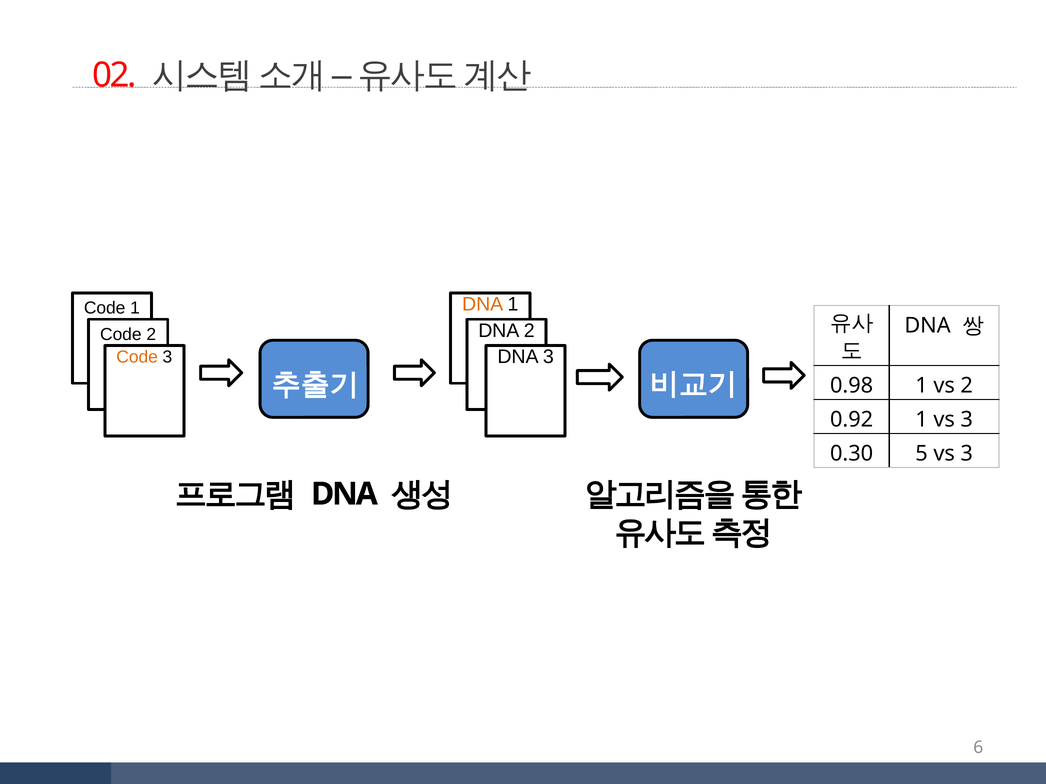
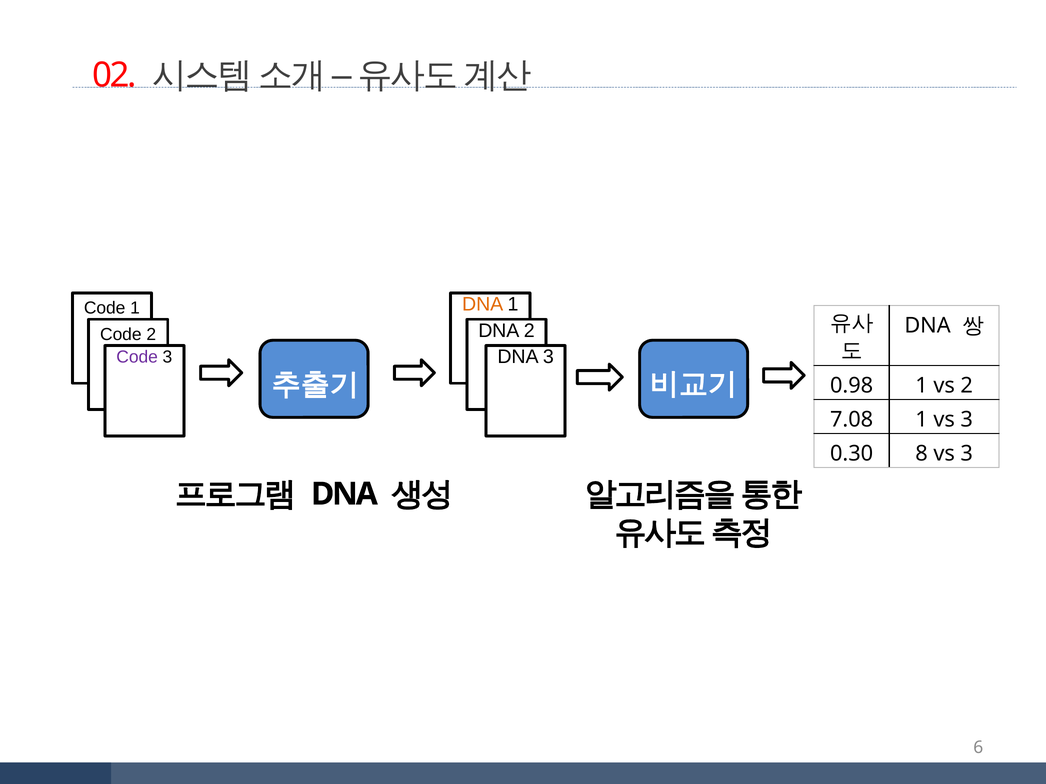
Code colour: orange -> purple (137, 357)
0.92: 0.92 -> 7.08 (852, 420)
5: 5 -> 8 (922, 454)
